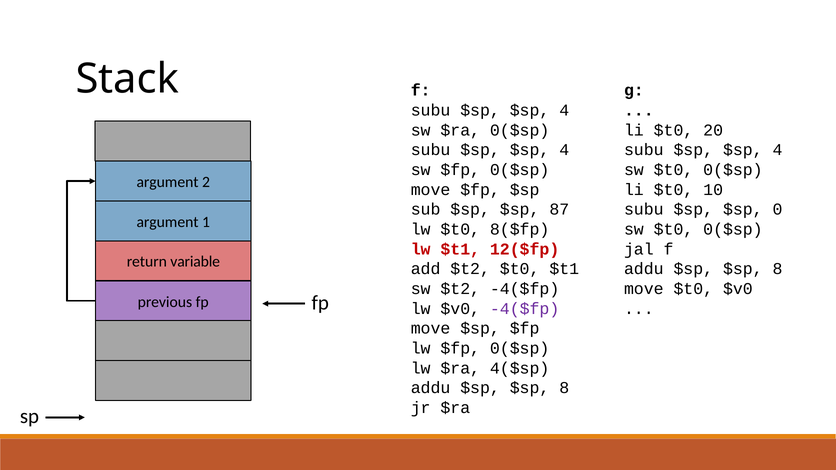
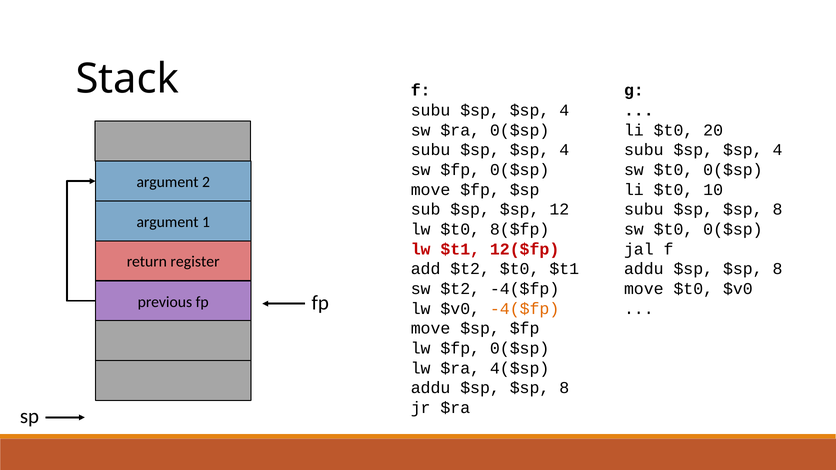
87: 87 -> 12 (559, 210)
subu $sp $sp 0: 0 -> 8 (778, 210)
variable: variable -> register (195, 262)
-4($fp colour: purple -> orange (525, 309)
